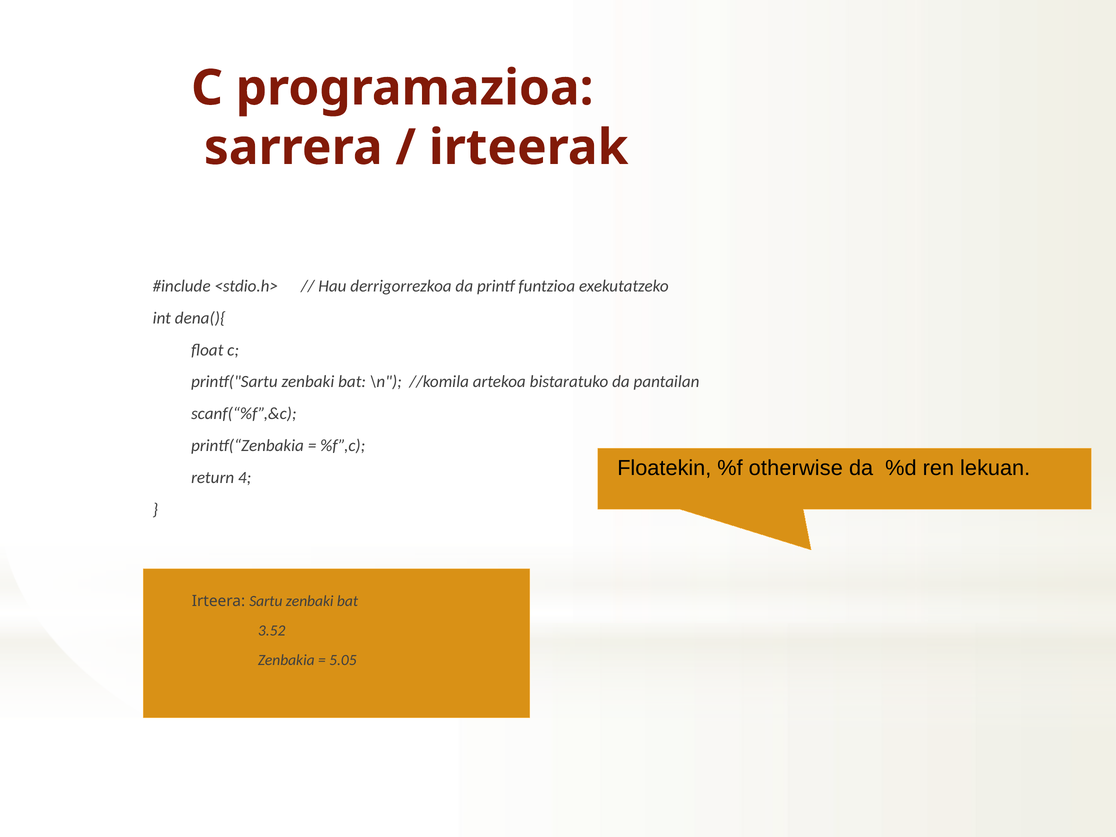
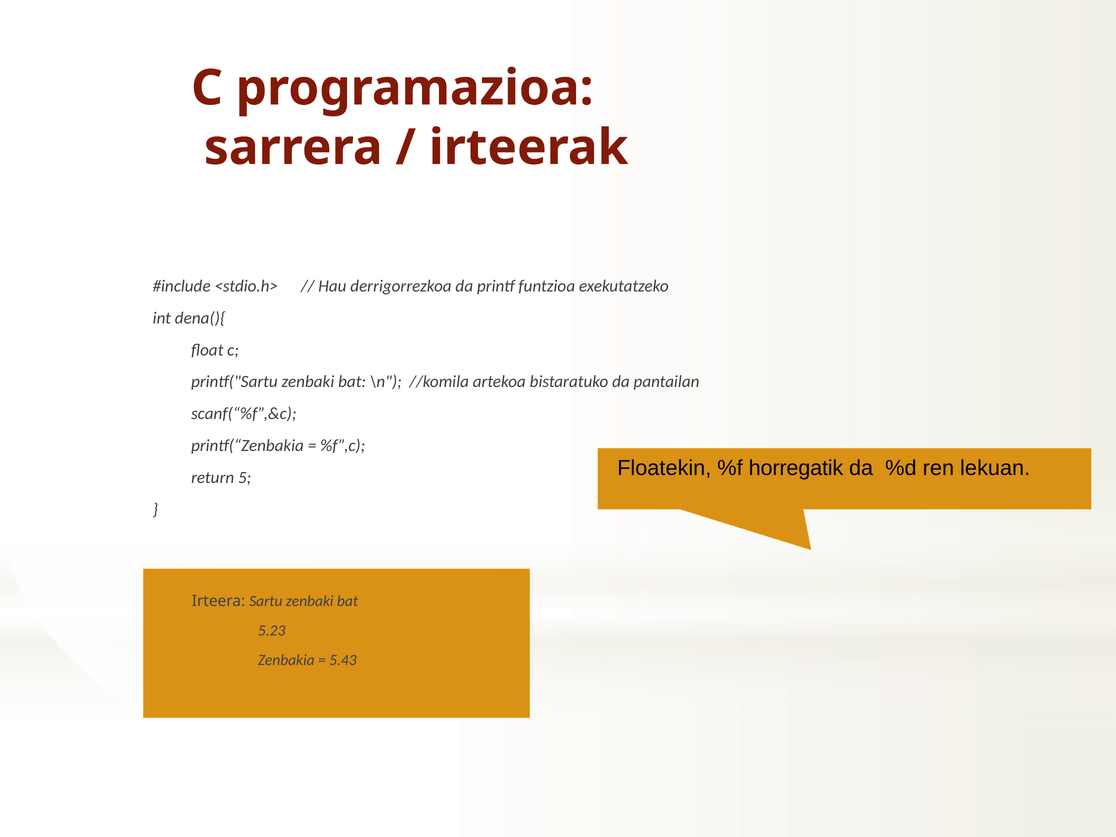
otherwise: otherwise -> horregatik (796, 468)
4: 4 -> 5 (245, 478)
3.52: 3.52 -> 5.23 (272, 631)
5.05: 5.05 -> 5.43 (343, 660)
